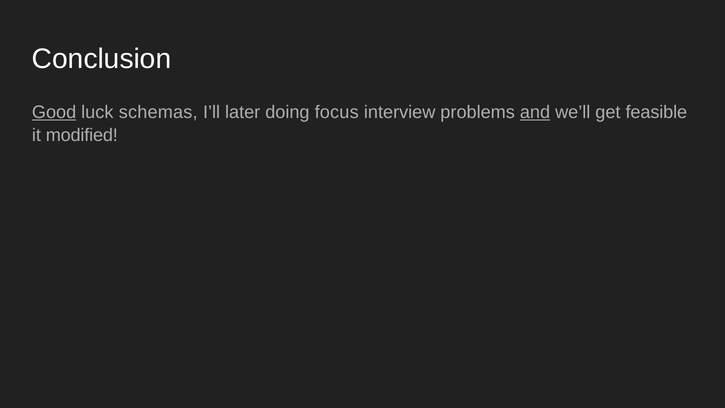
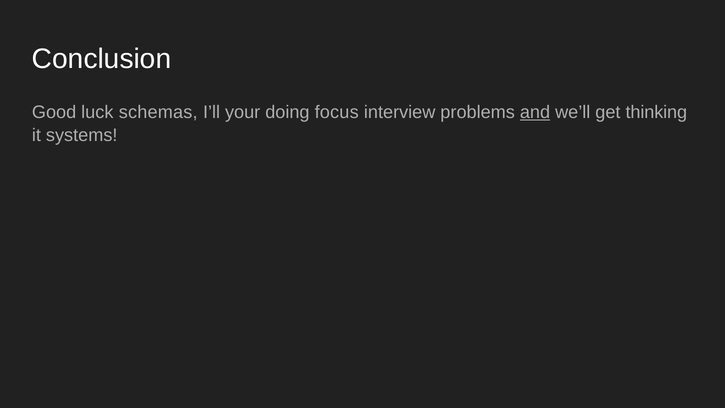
Good underline: present -> none (54, 112)
later: later -> your (243, 112)
feasible: feasible -> thinking (656, 112)
modified: modified -> systems (82, 135)
